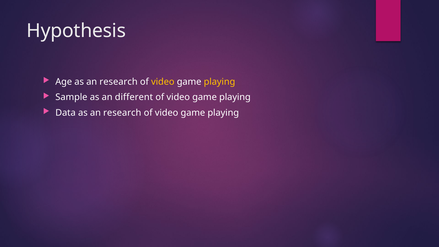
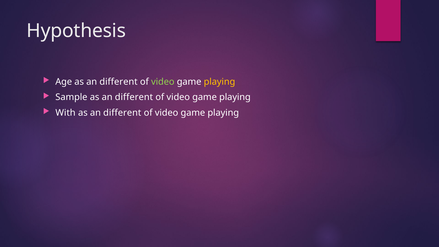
Age as an research: research -> different (119, 82)
video colour: yellow -> light green (163, 82)
Data: Data -> With (66, 113)
research: research -> different (122, 113)
